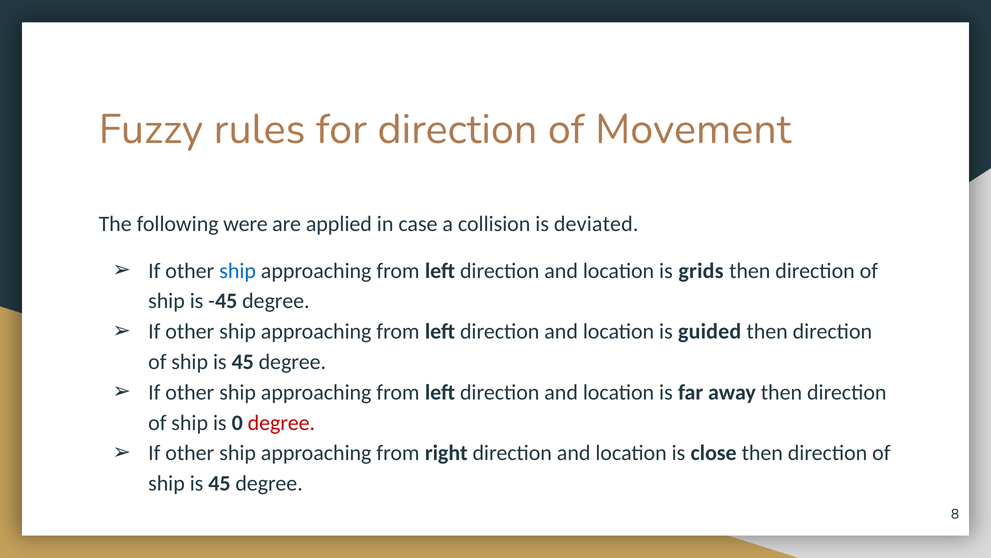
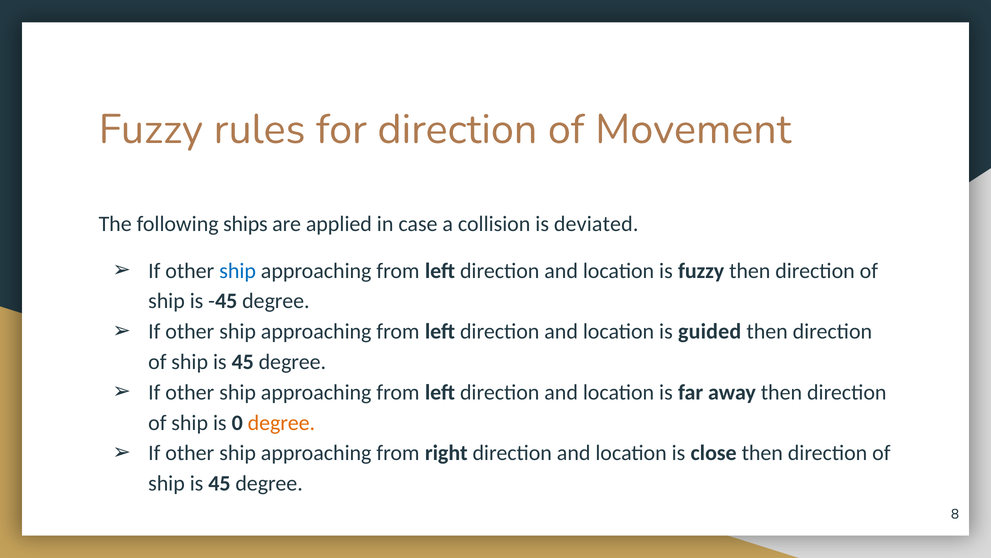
were: were -> ships (245, 224)
is grids: grids -> fuzzy (701, 271)
degree colour: red -> orange (281, 422)
